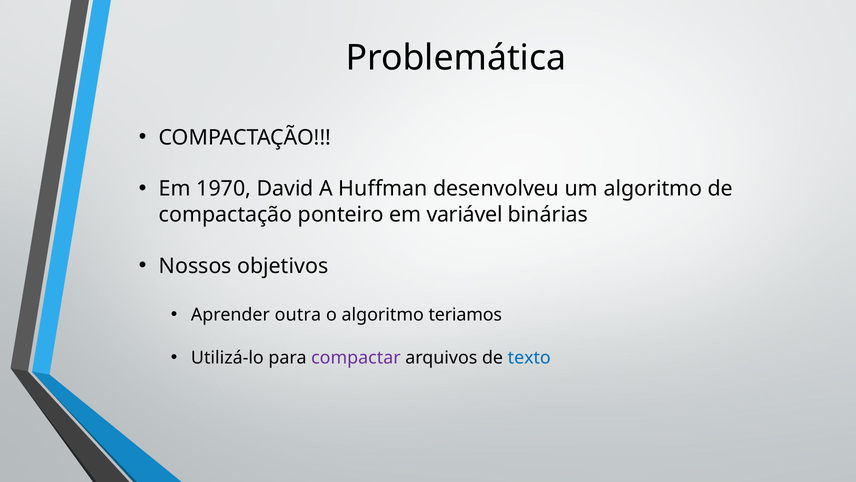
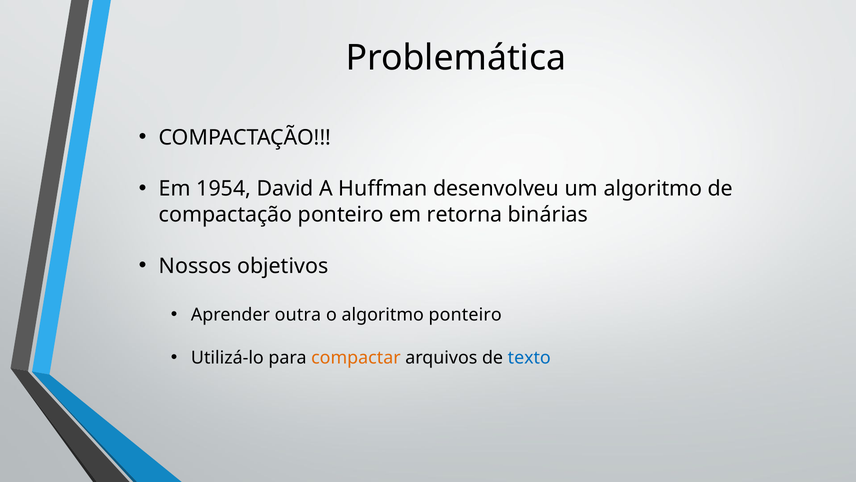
1970: 1970 -> 1954 (224, 189)
variável: variável -> retorna (465, 214)
algoritmo teriamos: teriamos -> ponteiro (465, 315)
compactar colour: purple -> orange (356, 358)
